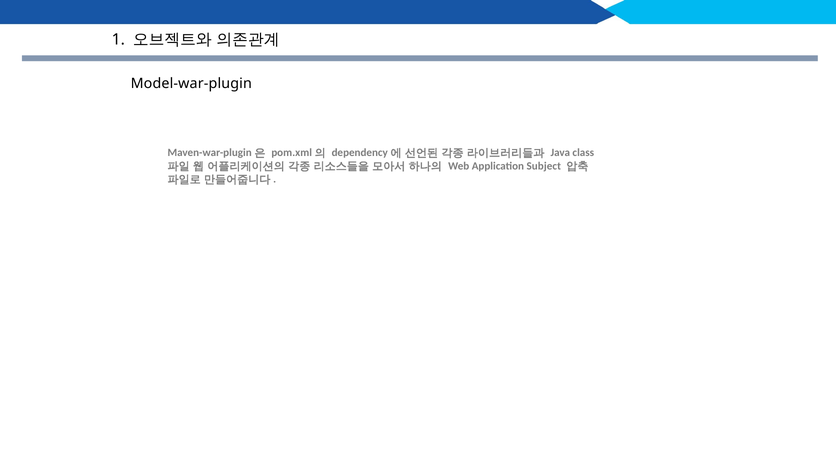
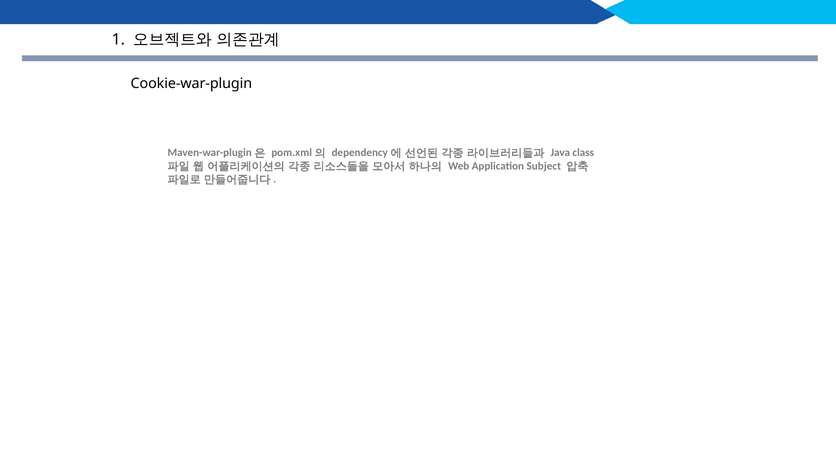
Model-war-plugin: Model-war-plugin -> Cookie-war-plugin (191, 84)
